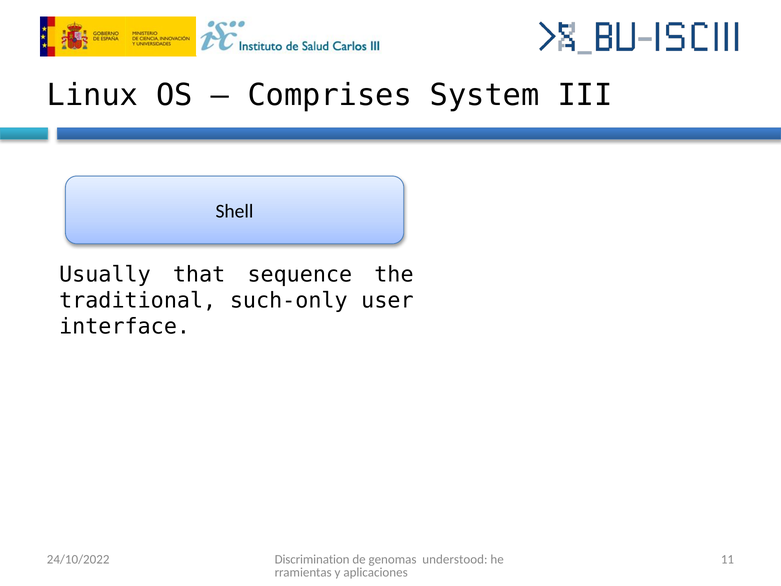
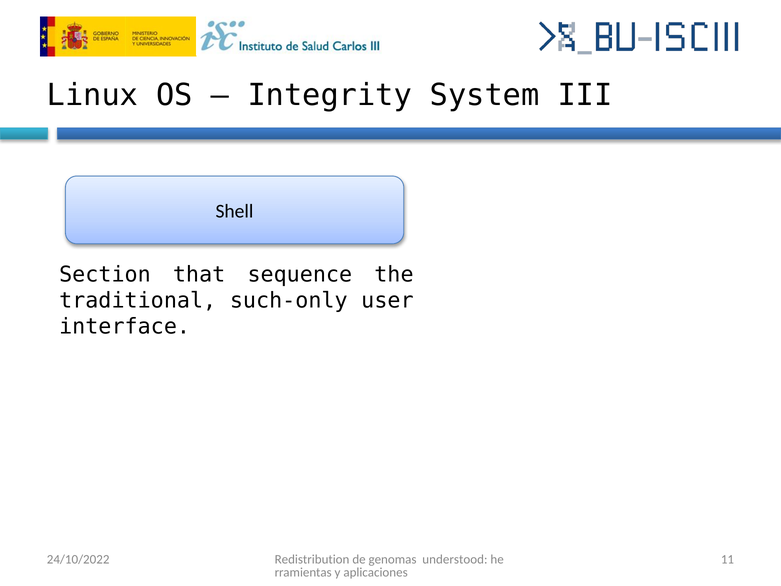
Comprises: Comprises -> Integrity (330, 95)
Usually: Usually -> Section (105, 274)
Discrimination: Discrimination -> Redistribution (312, 559)
